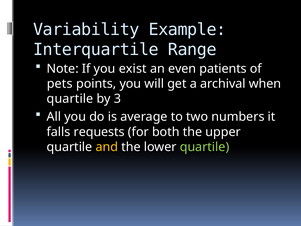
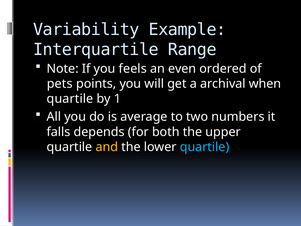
exist: exist -> feels (133, 69)
patients: patients -> ordered (223, 69)
3: 3 -> 1 (117, 99)
requests: requests -> depends (99, 132)
quartile colour: light green -> light blue (205, 147)
